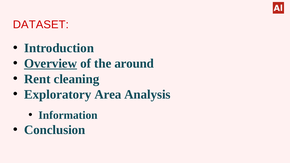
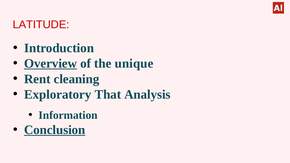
DATASET: DATASET -> LATITUDE (41, 25)
around: around -> unique (134, 64)
Area: Area -> That (108, 94)
Conclusion underline: none -> present (55, 130)
